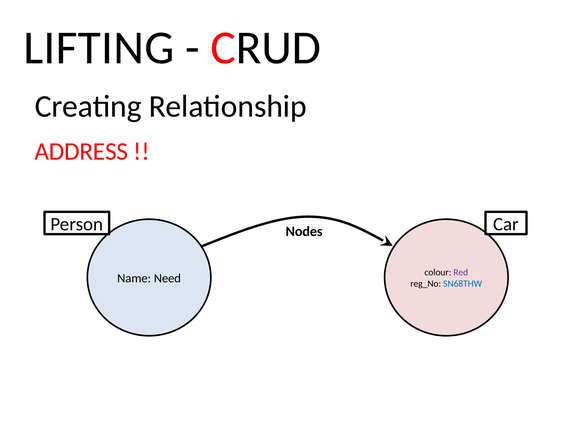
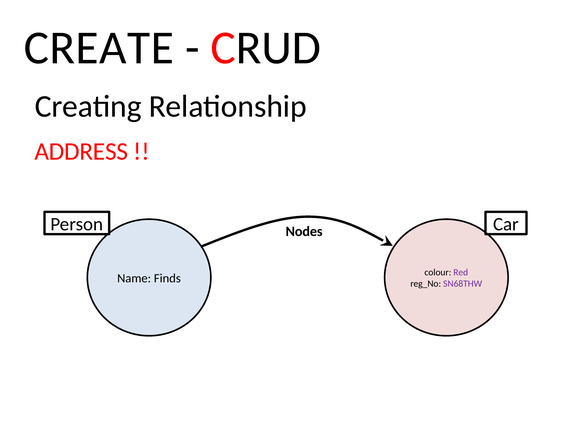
LIFTING: LIFTING -> CREATE (99, 48)
Need: Need -> Finds (167, 278)
SN68THW colour: blue -> purple (463, 284)
